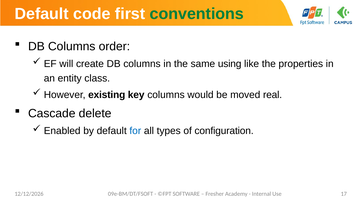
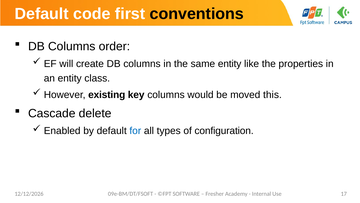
conventions colour: green -> black (197, 14)
same using: using -> entity (230, 64)
real: real -> this (272, 94)
